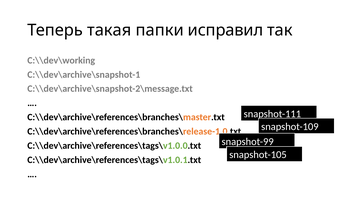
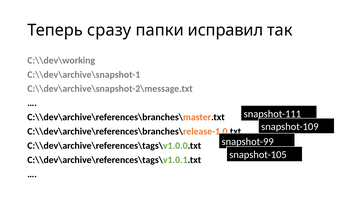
такая: такая -> сразу (109, 30)
